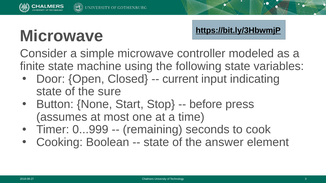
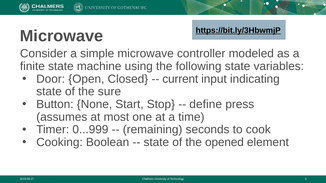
before: before -> define (206, 104)
answer: answer -> opened (224, 143)
